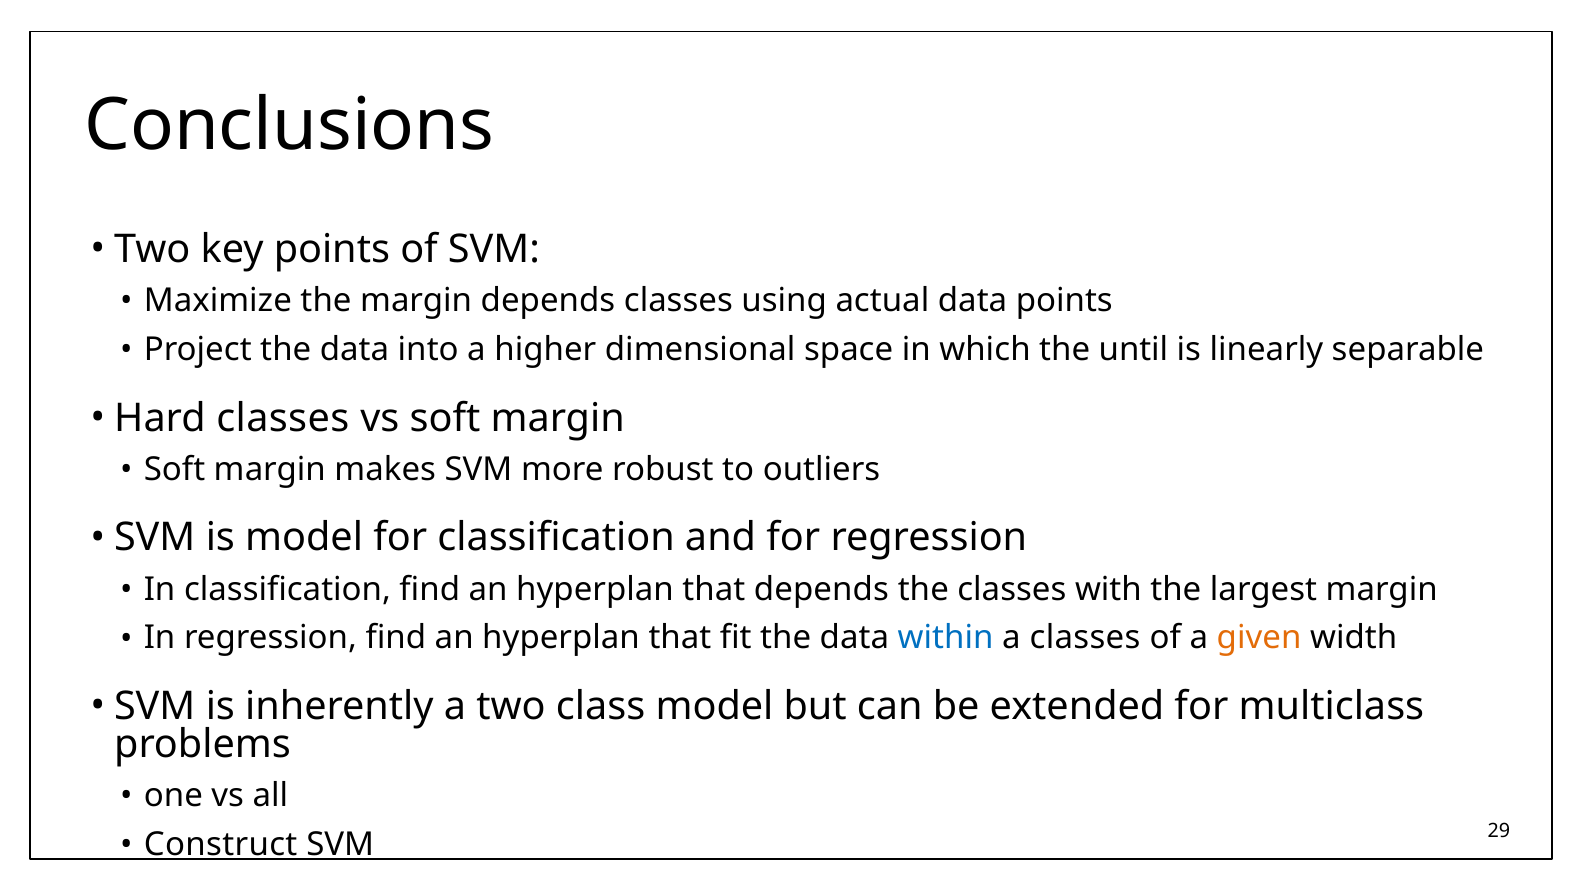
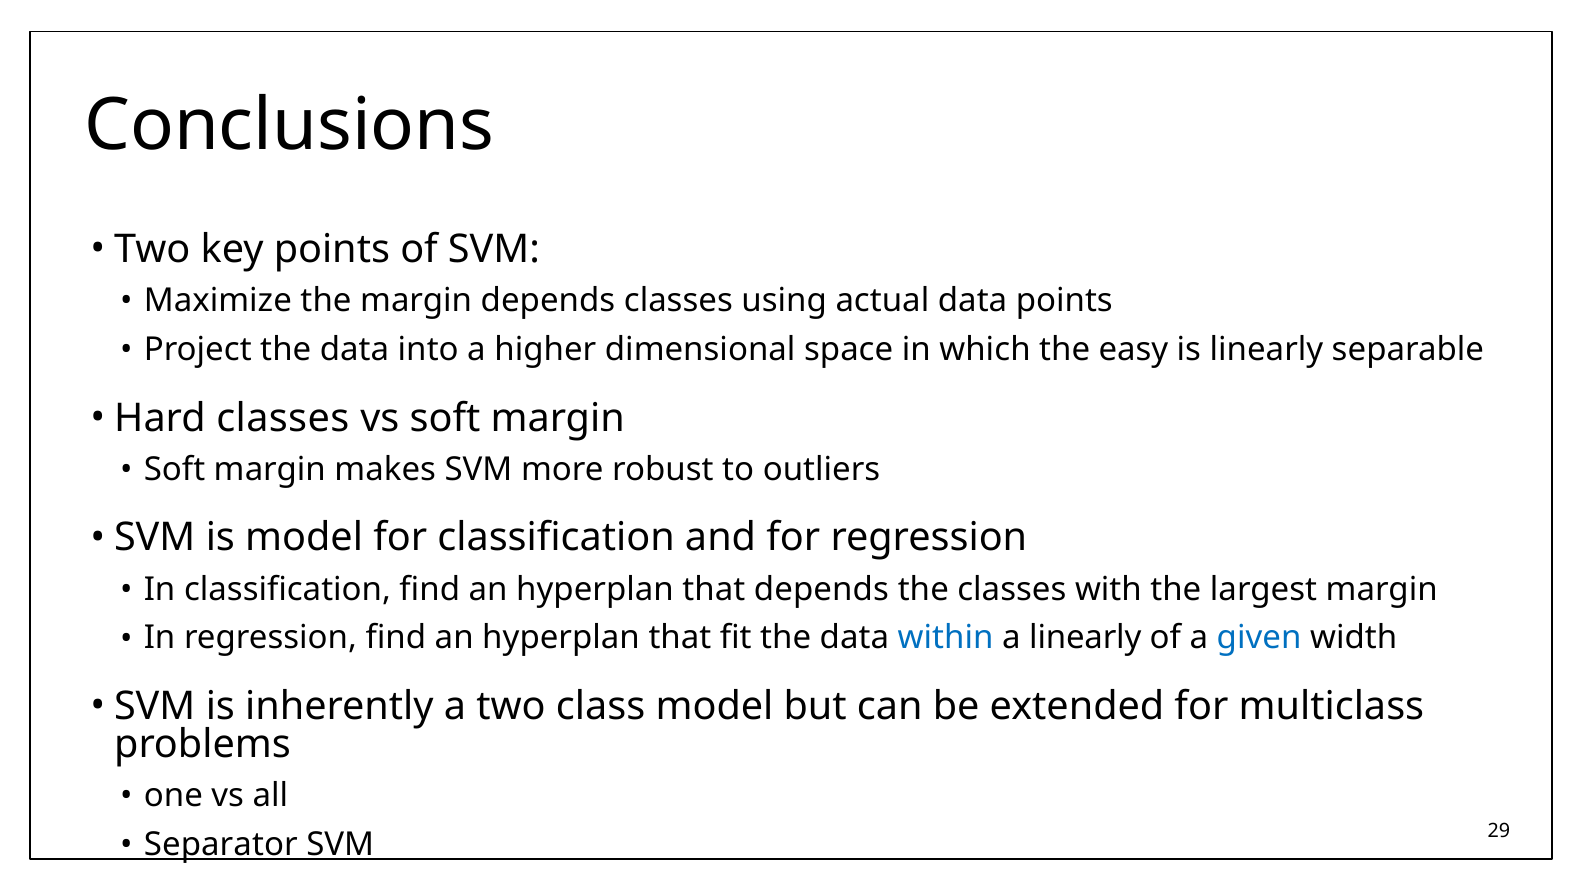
until: until -> easy (1133, 350)
a classes: classes -> linearly (1085, 638)
given colour: orange -> blue (1259, 638)
Construct: Construct -> Separator (221, 845)
